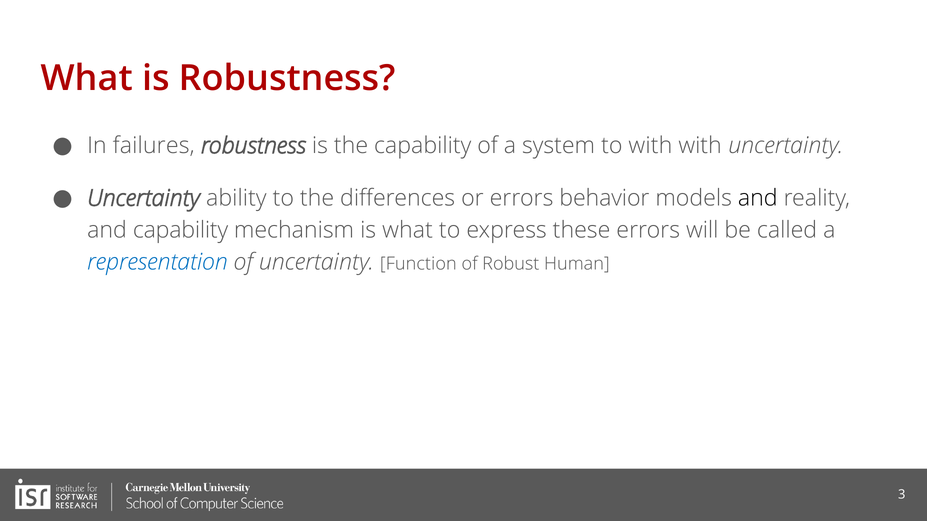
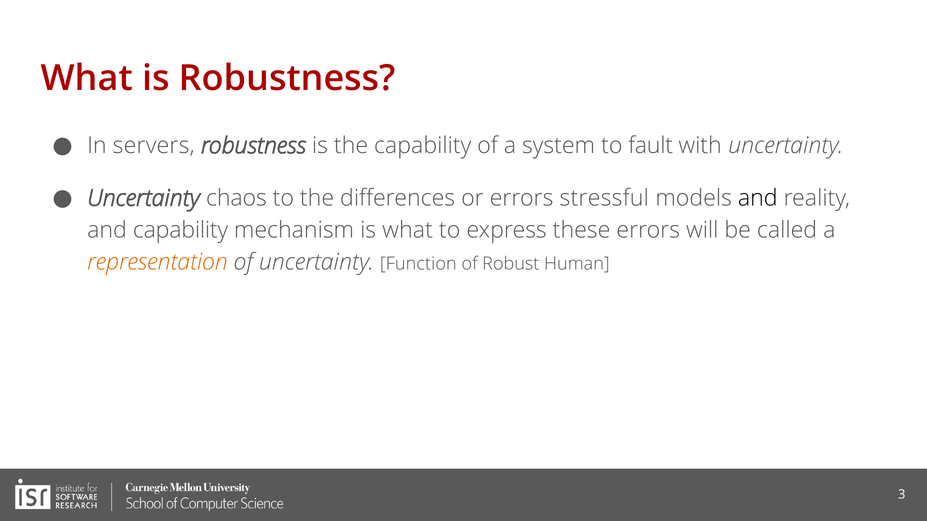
failures: failures -> servers (154, 146)
to with: with -> fault (651, 146)
ability: ability -> chaos (236, 198)
behavior: behavior -> stressful (604, 198)
representation colour: blue -> orange (157, 262)
